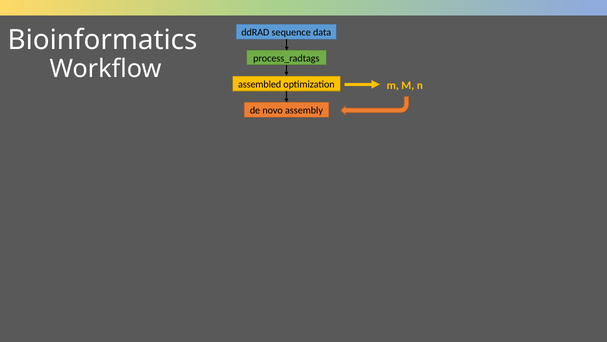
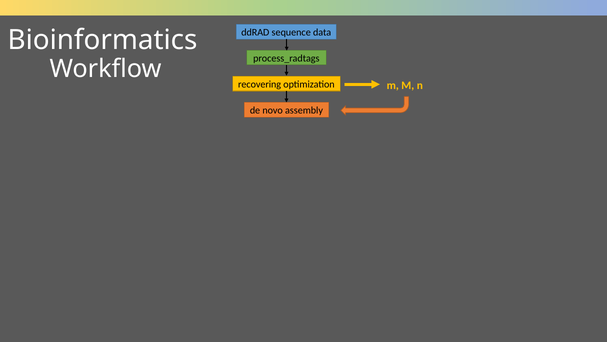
assembled: assembled -> recovering (260, 84)
